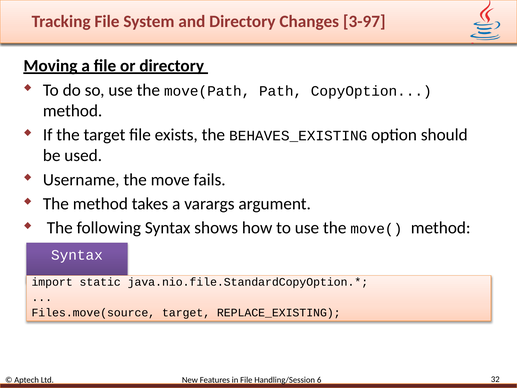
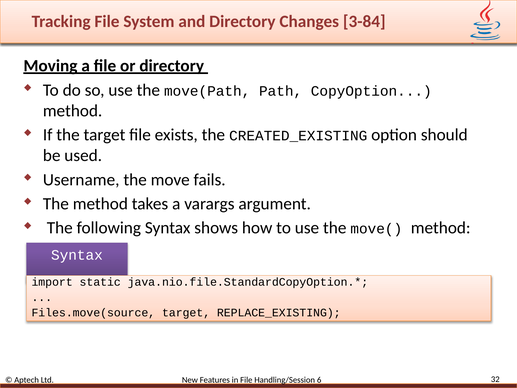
3-97: 3-97 -> 3-84 (364, 21)
BEHAVES_EXISTING: BEHAVES_EXISTING -> CREATED_EXISTING (298, 136)
